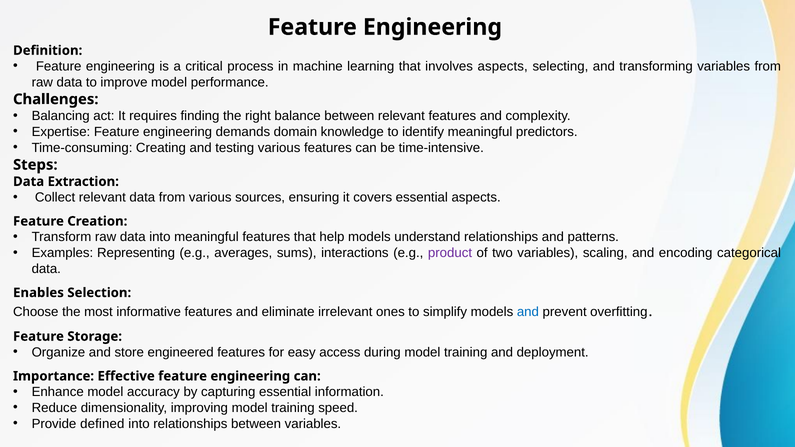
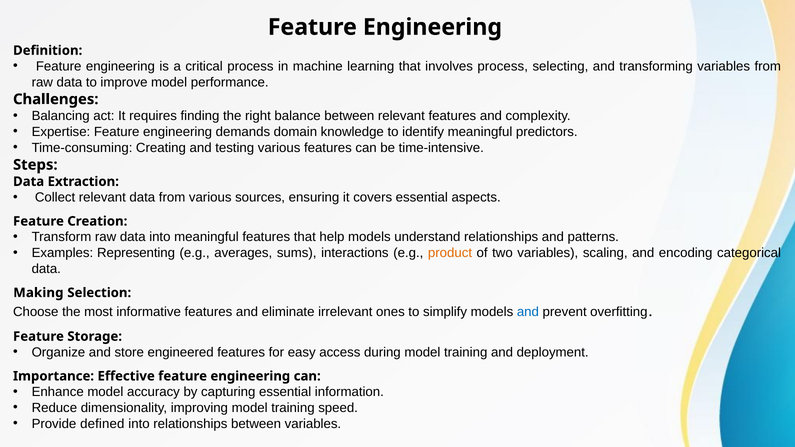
involves aspects: aspects -> process (503, 66)
product colour: purple -> orange (450, 253)
Enables: Enables -> Making (38, 293)
